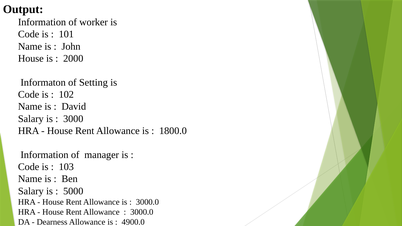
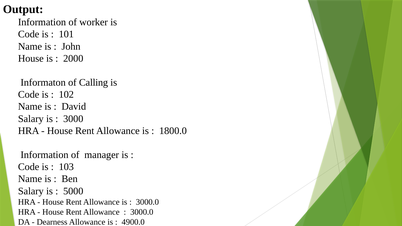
Setting: Setting -> Calling (94, 83)
